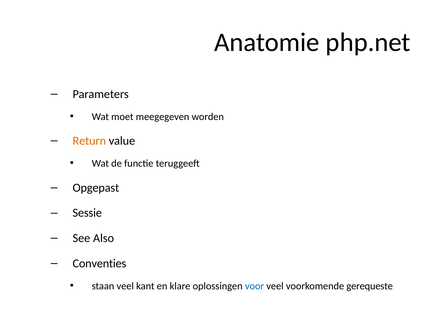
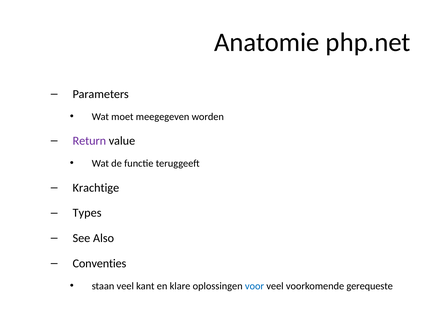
Return colour: orange -> purple (89, 141)
Opgepast: Opgepast -> Krachtige (96, 188)
Sessie: Sessie -> Types (87, 213)
